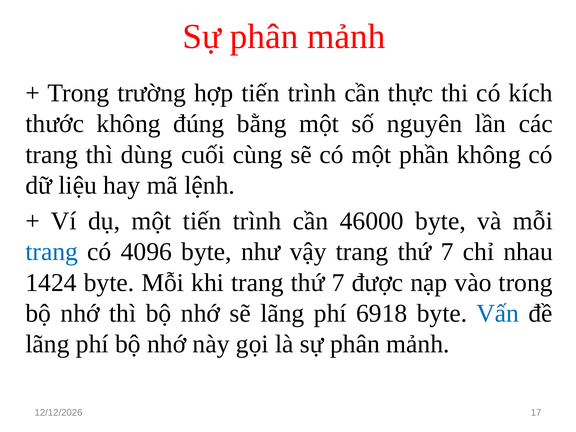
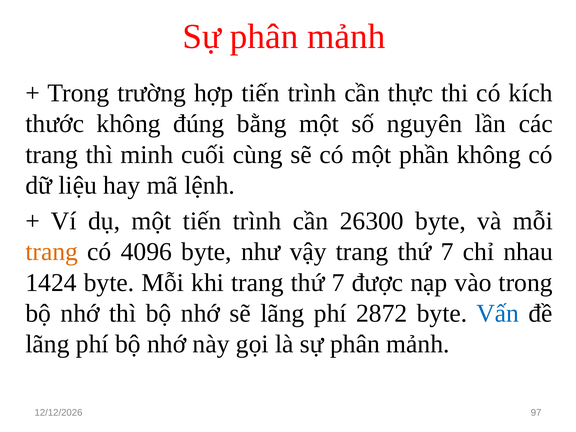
dùng: dùng -> minh (147, 155)
46000: 46000 -> 26300 (372, 221)
trang colour: blue -> orange (52, 252)
6918: 6918 -> 2872 (382, 313)
17: 17 -> 97 (536, 413)
